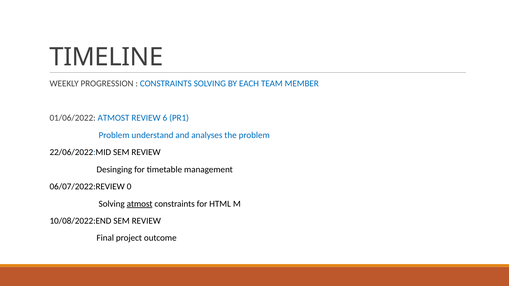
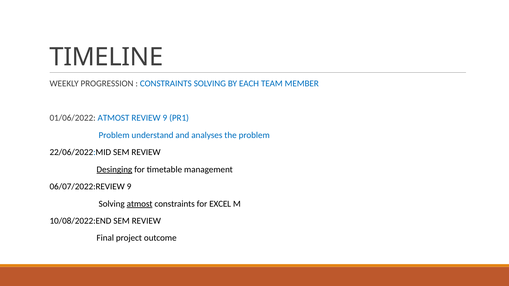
REVIEW 6: 6 -> 9 (165, 118)
Desinging underline: none -> present (114, 170)
06/07/2022:REVIEW 0: 0 -> 9 (129, 187)
HTML: HTML -> EXCEL (220, 204)
